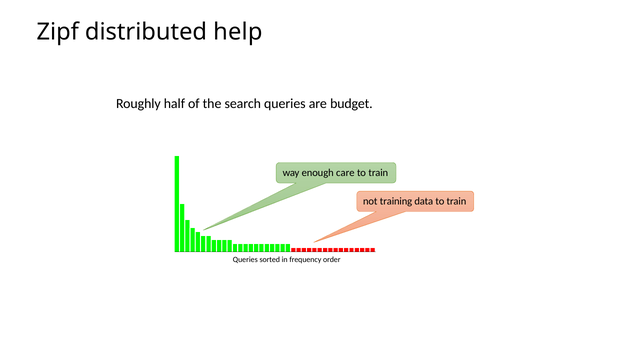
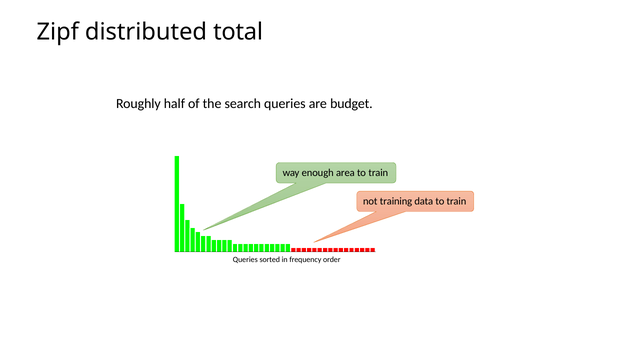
help: help -> total (238, 32)
care: care -> area (345, 173)
